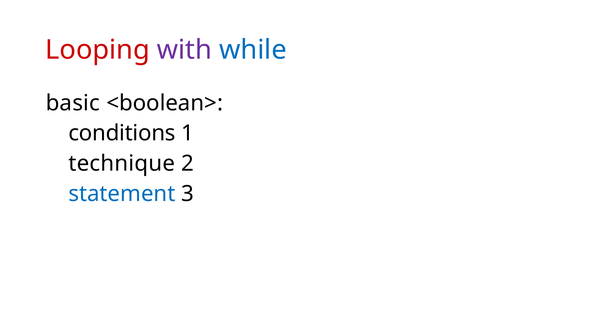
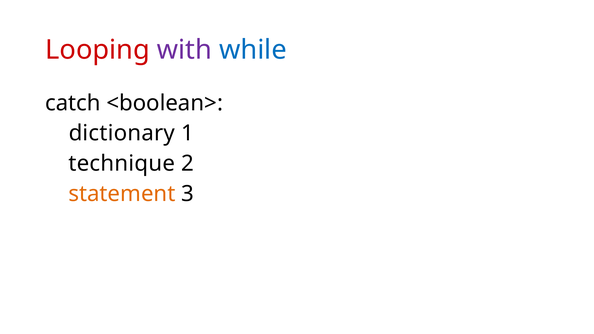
basic: basic -> catch (73, 103)
conditions: conditions -> dictionary (122, 133)
statement colour: blue -> orange (122, 194)
